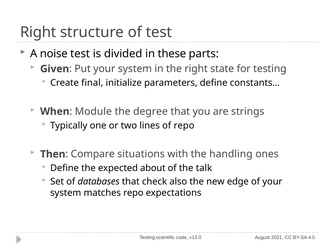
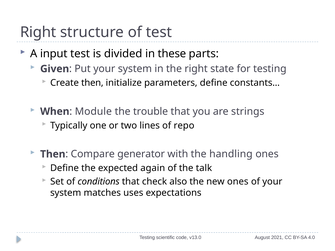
noise: noise -> input (54, 54)
Create final: final -> then (92, 83)
degree: degree -> trouble (151, 112)
situations: situations -> generator (141, 154)
about: about -> again (153, 168)
databases: databases -> conditions (99, 182)
new edge: edge -> ones (238, 182)
matches repo: repo -> uses (133, 193)
